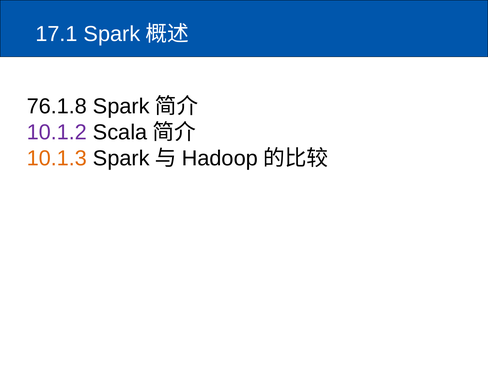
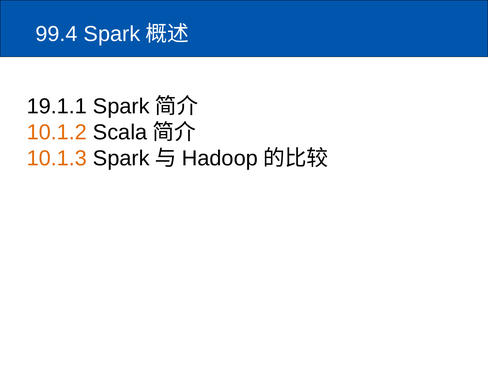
17.1: 17.1 -> 99.4 (57, 34)
76.1.8: 76.1.8 -> 19.1.1 (57, 106)
10.1.2 colour: purple -> orange (57, 132)
